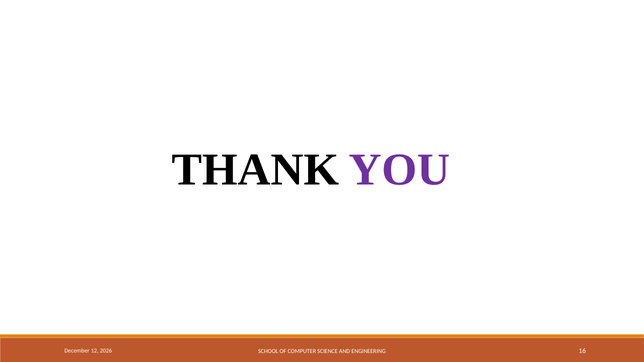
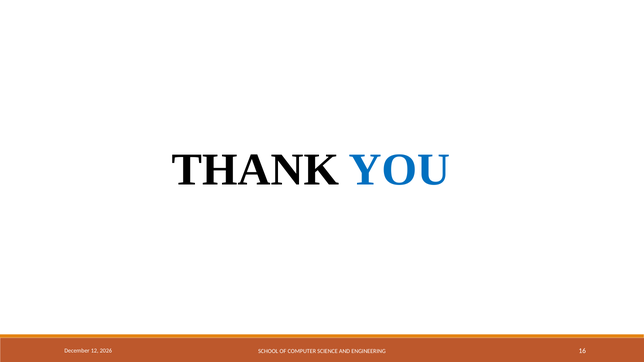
YOU colour: purple -> blue (399, 170)
